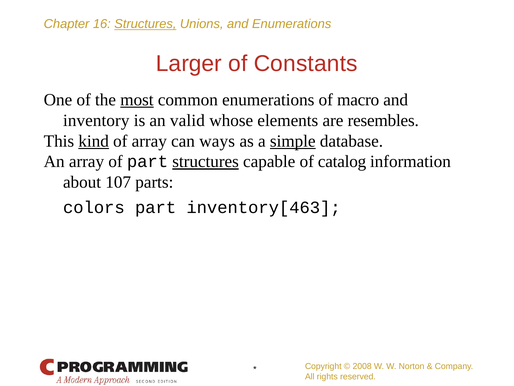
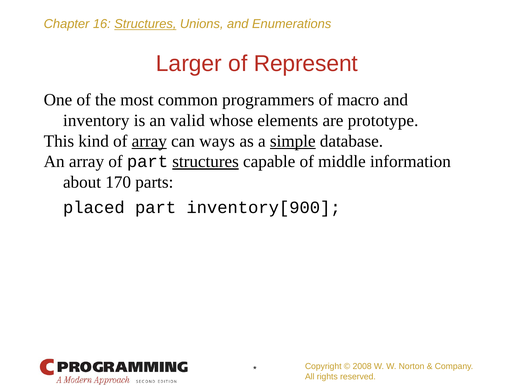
Constants: Constants -> Represent (306, 64)
most underline: present -> none (137, 100)
common enumerations: enumerations -> programmers (268, 100)
resembles: resembles -> prototype (383, 120)
kind underline: present -> none (94, 141)
array underline: none -> present (149, 141)
catalog: catalog -> middle (342, 161)
107: 107 -> 170 (118, 182)
colors: colors -> placed (94, 207)
inventory[463: inventory[463 -> inventory[900 (264, 207)
